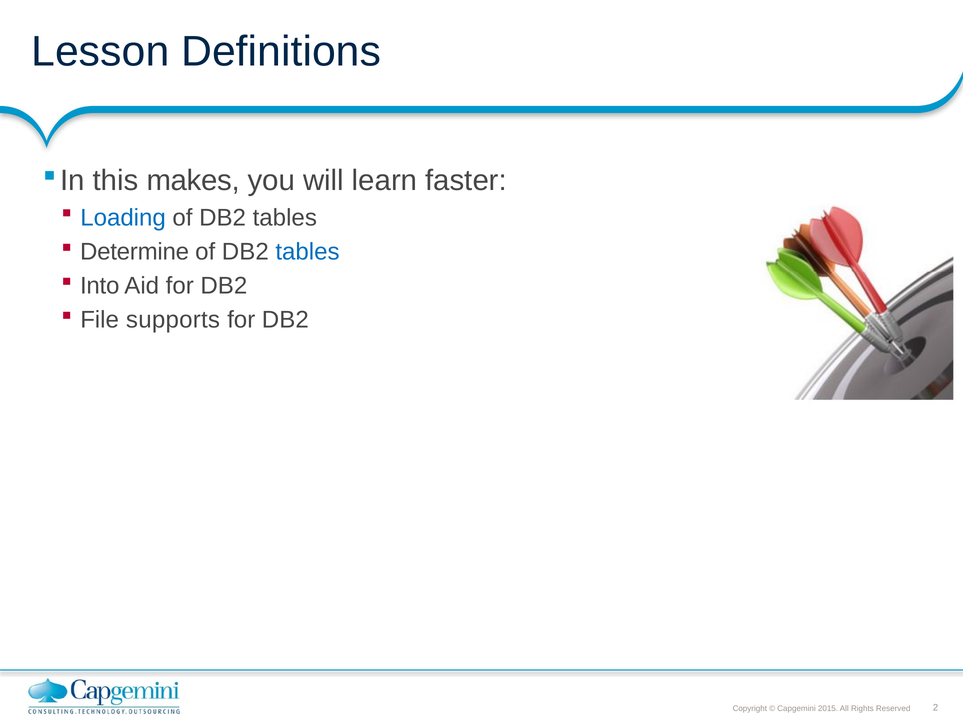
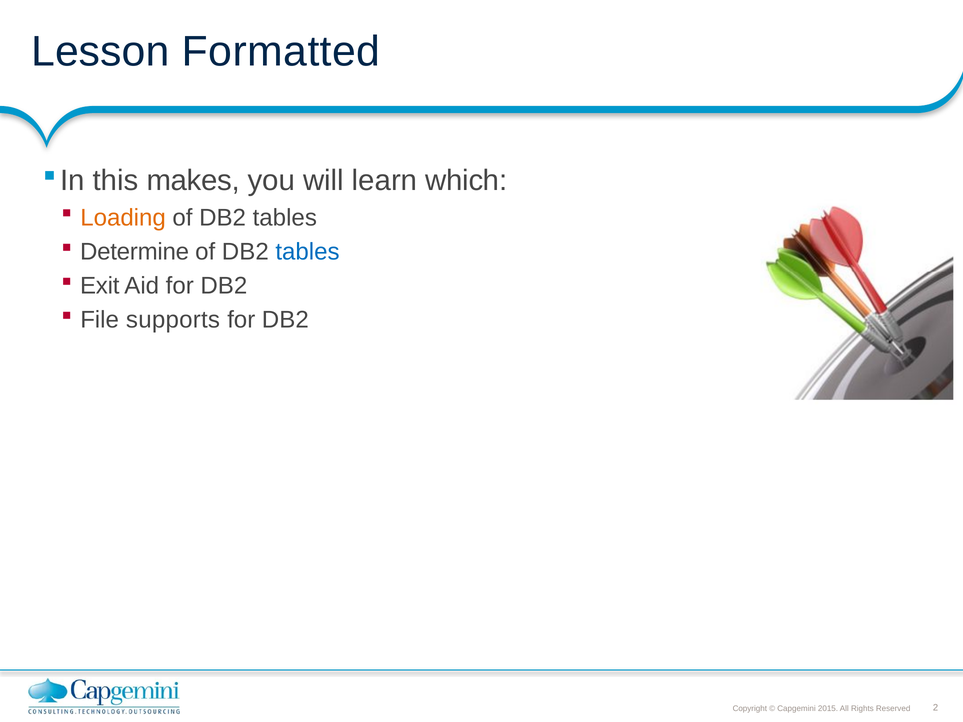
Definitions: Definitions -> Formatted (281, 52)
faster: faster -> which (466, 181)
Loading colour: blue -> orange (123, 218)
Into: Into -> Exit (100, 286)
